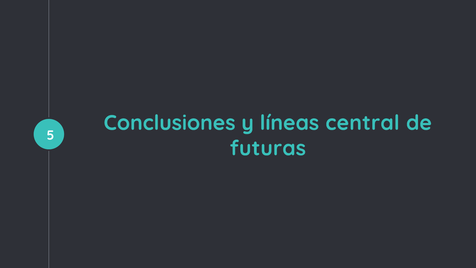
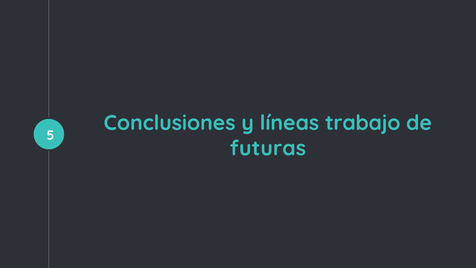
central: central -> trabajo (363, 123)
